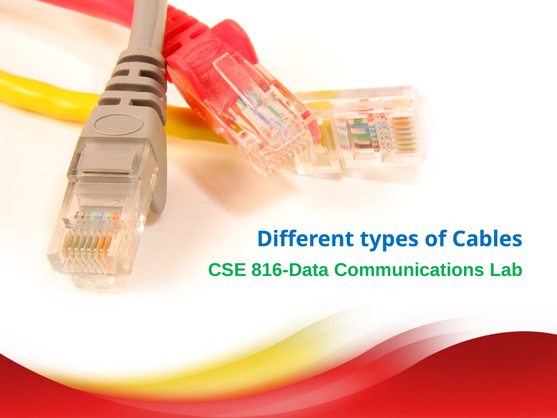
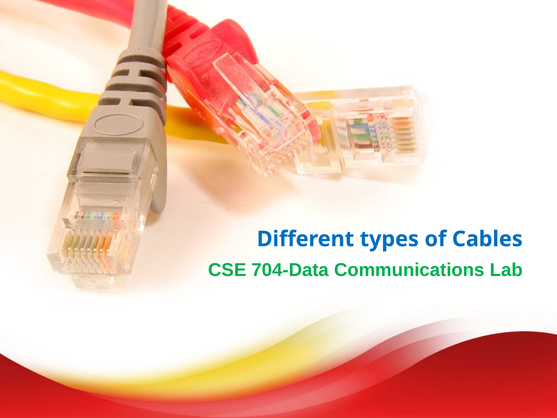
816-Data: 816-Data -> 704-Data (290, 270)
